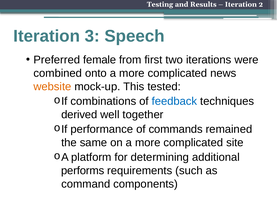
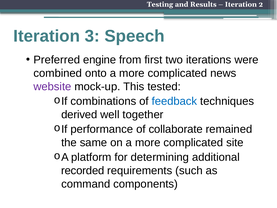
female: female -> engine (100, 60)
website colour: orange -> purple (52, 87)
commands: commands -> collaborate (176, 129)
performs: performs -> recorded (83, 170)
